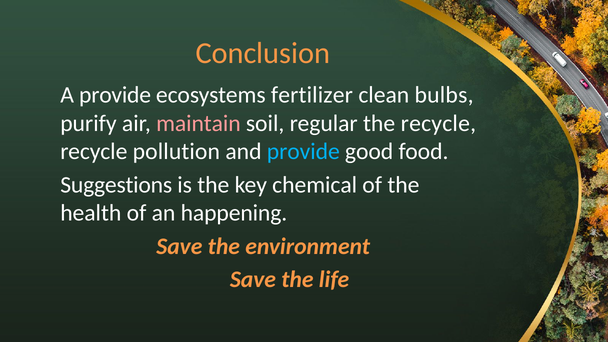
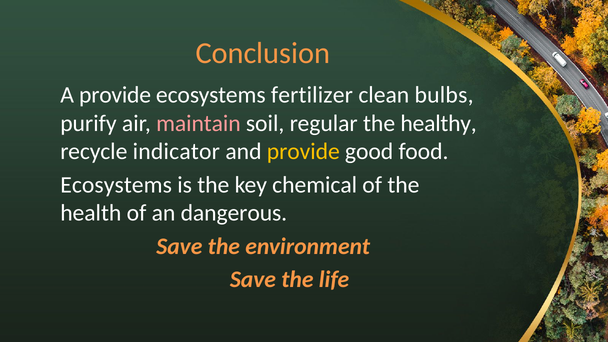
the recycle: recycle -> healthy (439, 123)
pollution: pollution -> indicator (176, 152)
provide colour: light blue -> yellow (303, 152)
Suggestions: Suggestions -> Ecosystems (116, 185)
happening: happening -> dangerous (234, 213)
